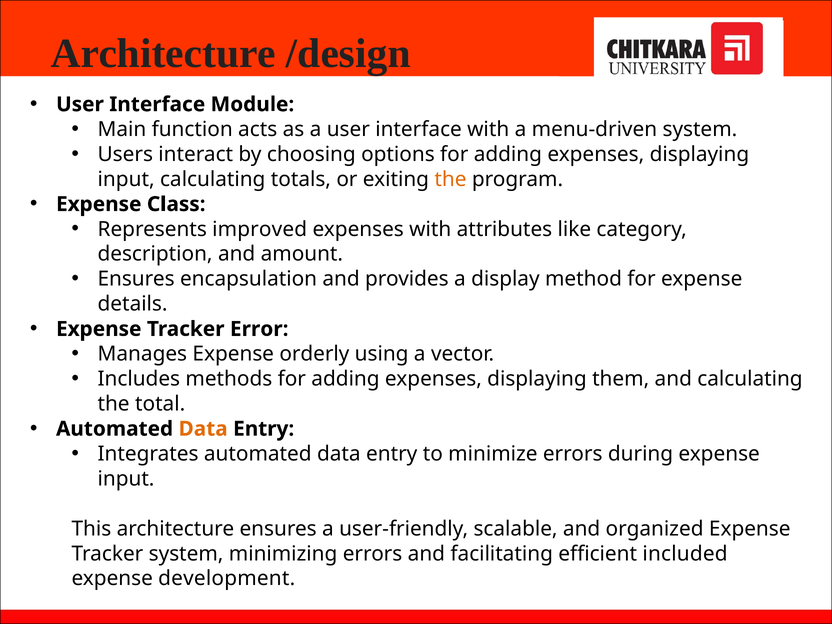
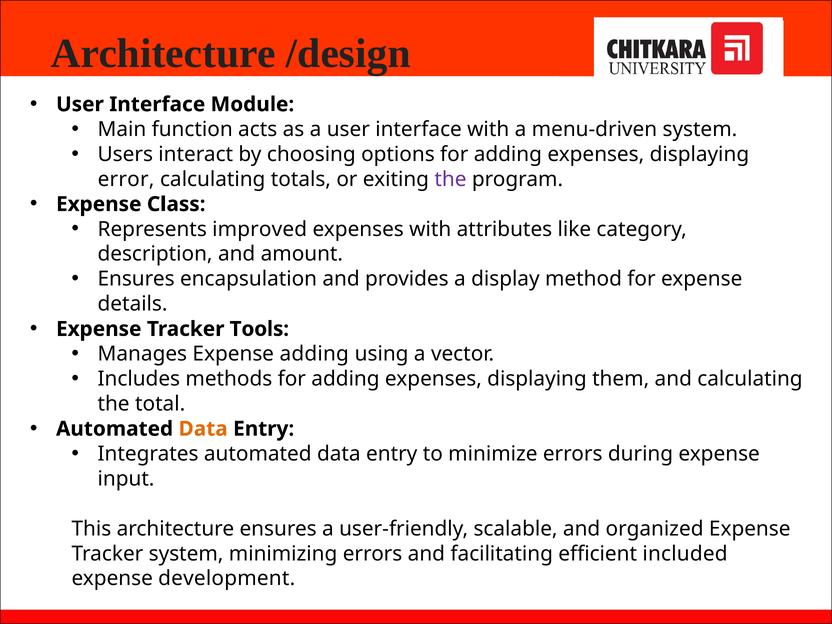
input: input -> error (126, 179)
the colour: orange -> purple (451, 179)
Error: Error -> Tools (259, 329)
Expense orderly: orderly -> adding (314, 354)
